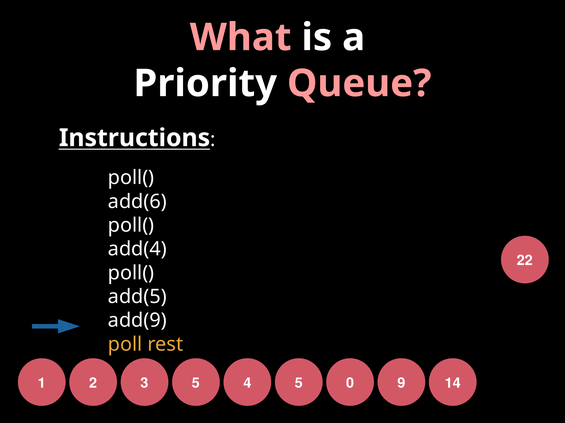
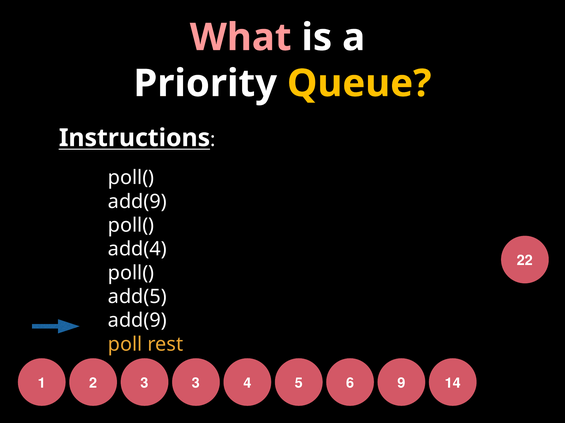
Queue colour: pink -> yellow (359, 84)
add(6: add(6 -> add(9 (137, 202)
5: 5 -> 3 (196, 384)
0: 0 -> 6 (350, 384)
